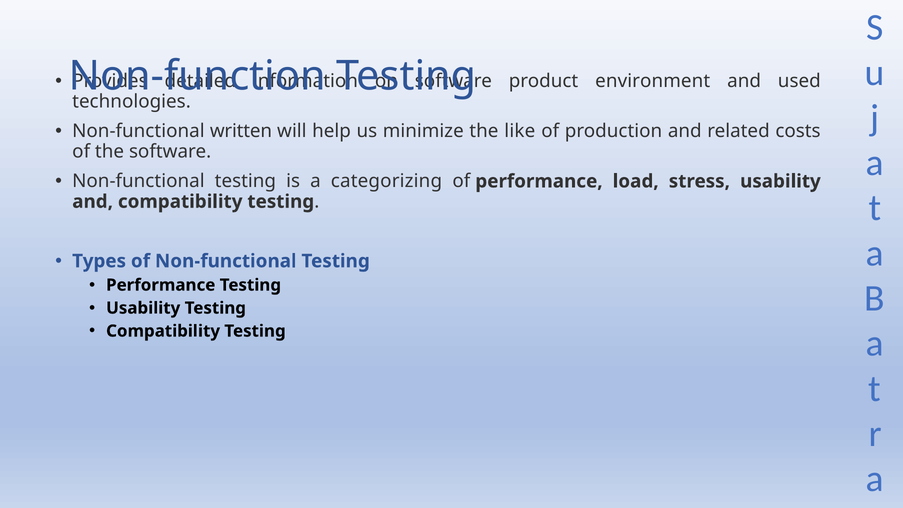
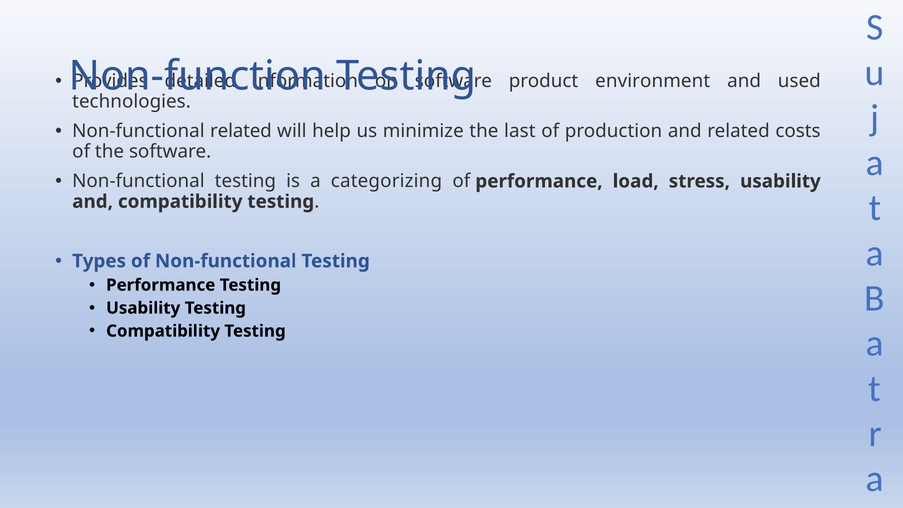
Non-functional written: written -> related (241, 131)
like: like -> last (520, 131)
